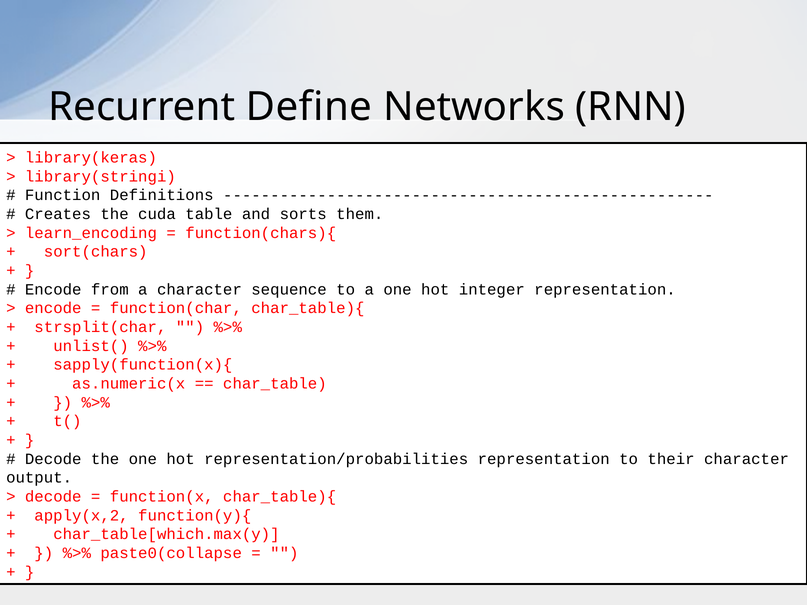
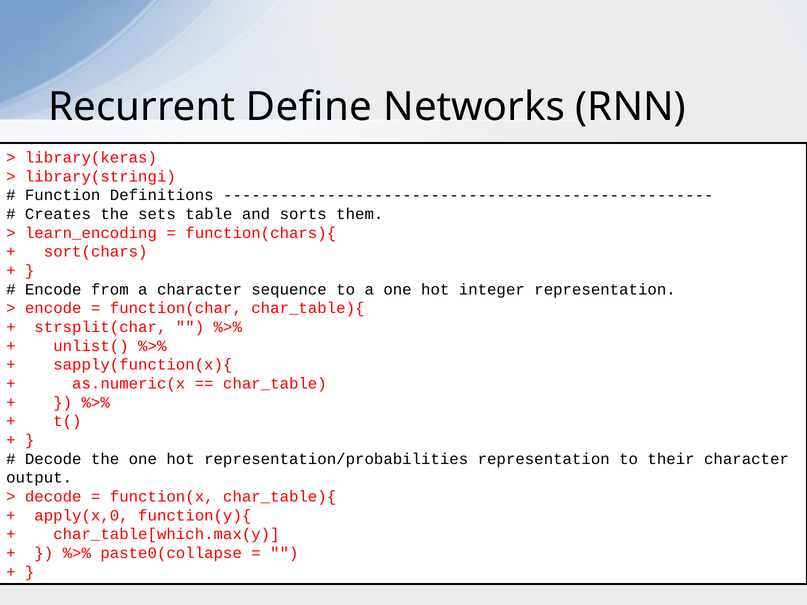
cuda: cuda -> sets (157, 214)
apply(x,2: apply(x,2 -> apply(x,0 (82, 516)
